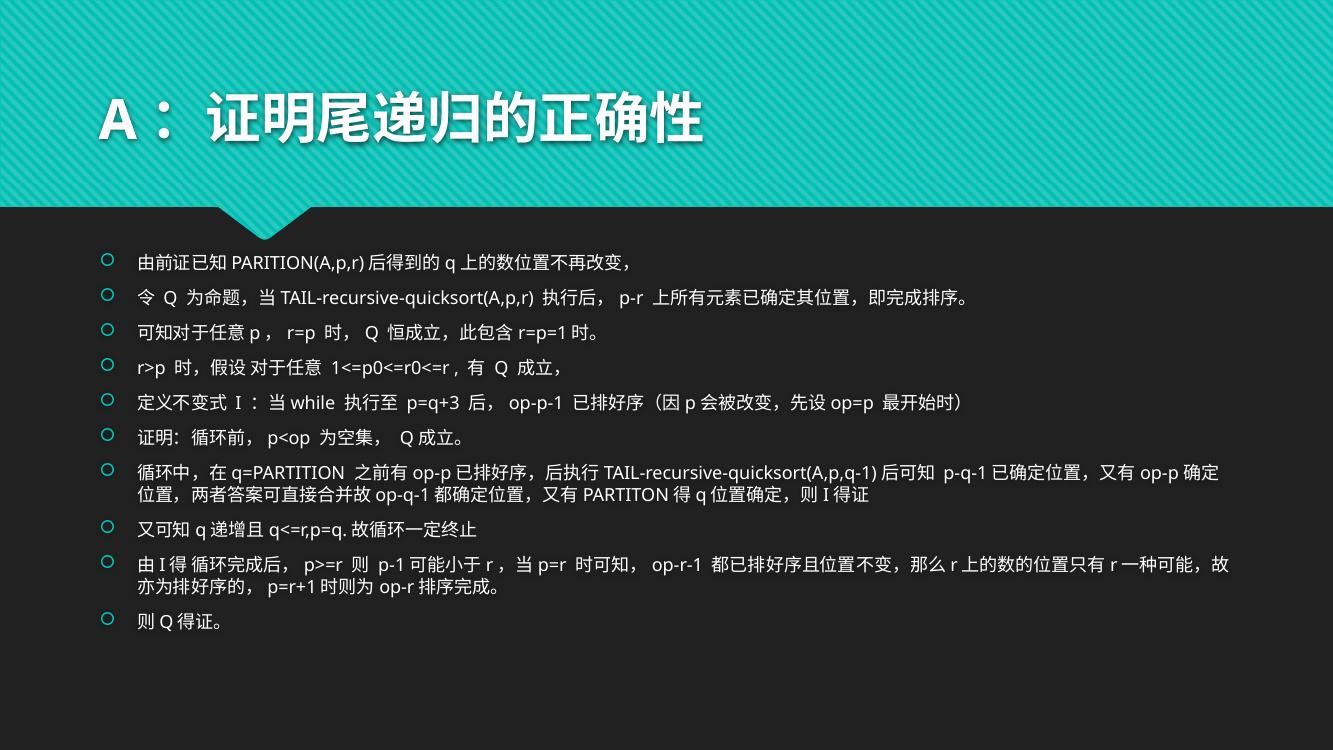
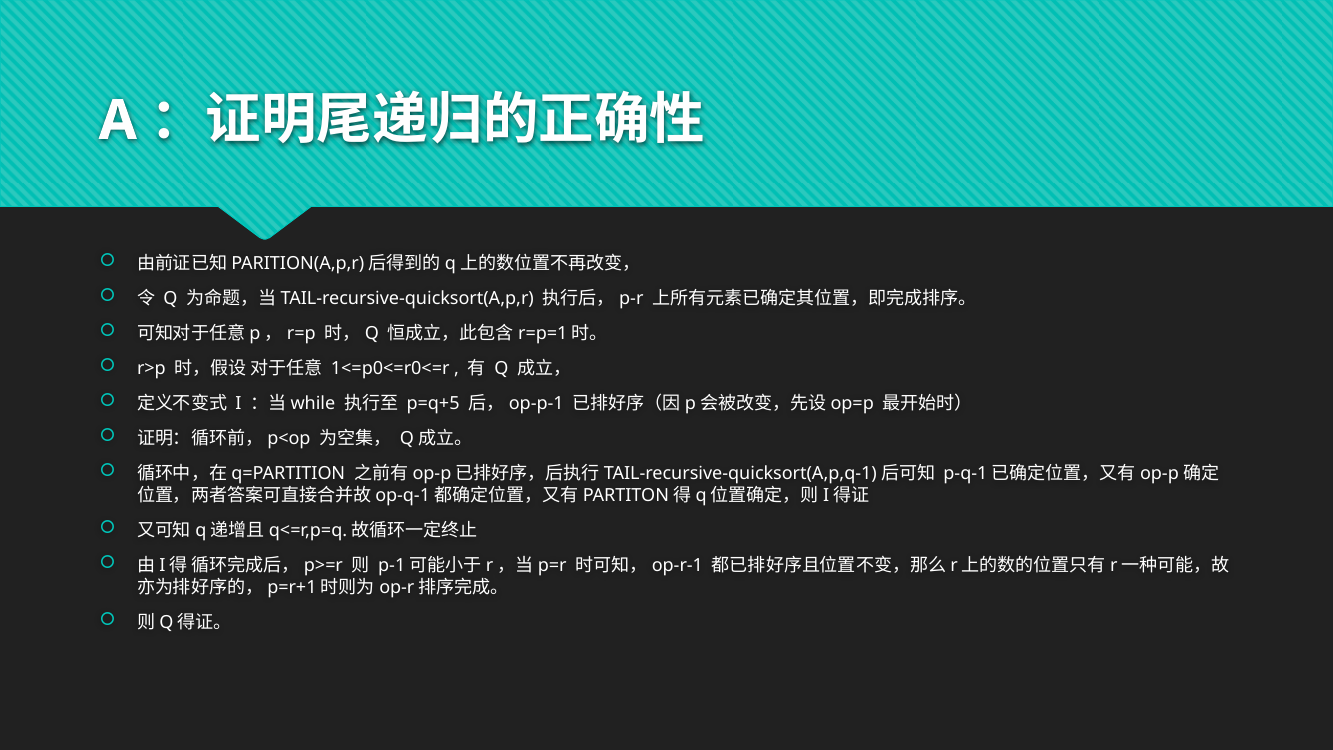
p=q+3: p=q+3 -> p=q+5 (433, 404)
